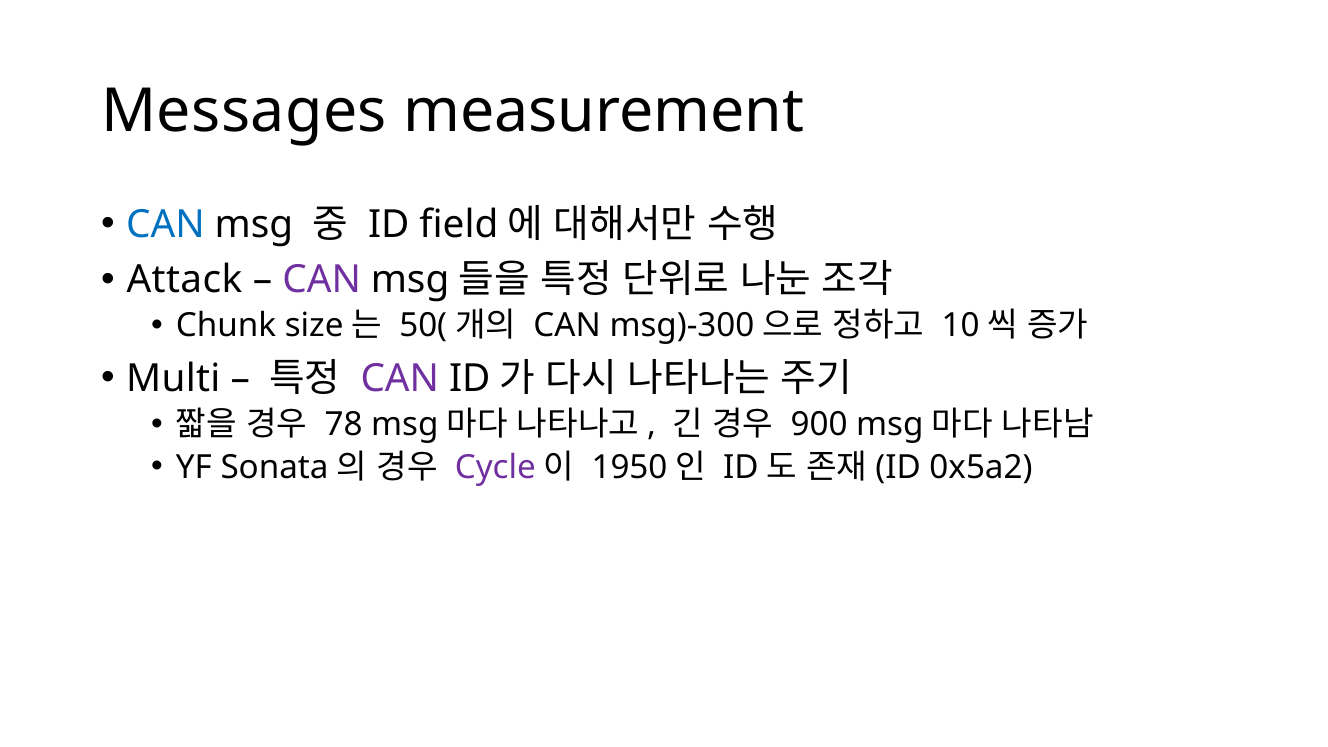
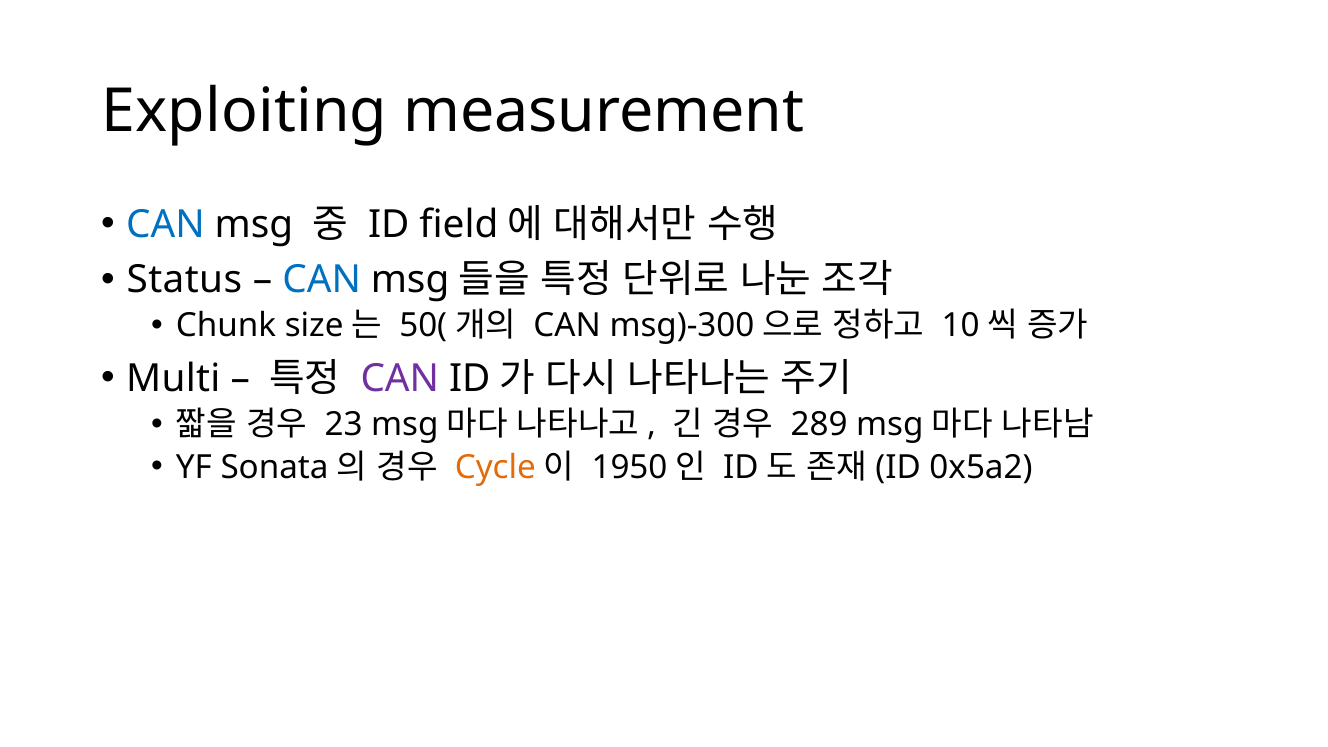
Messages: Messages -> Exploiting (244, 112)
Attack: Attack -> Status (184, 280)
CAN colour: purple -> blue (322, 280)
78: 78 -> 23 (344, 424)
900: 900 -> 289 (819, 424)
Cycle colour: purple -> orange (495, 467)
